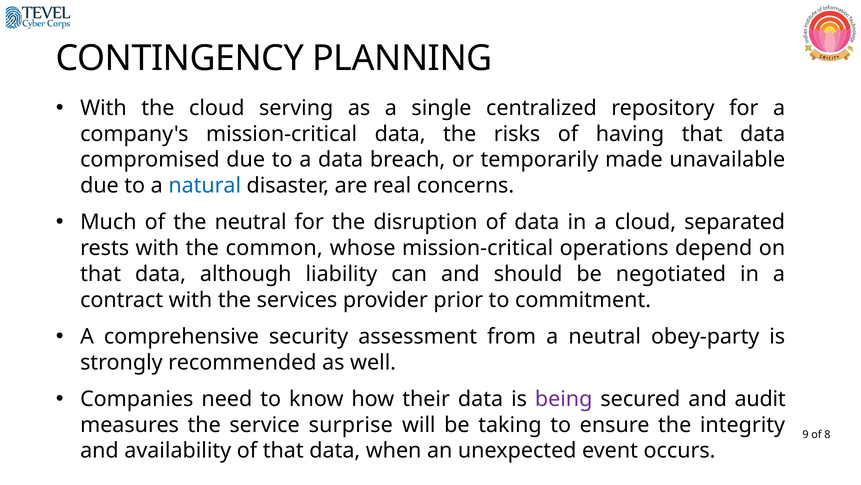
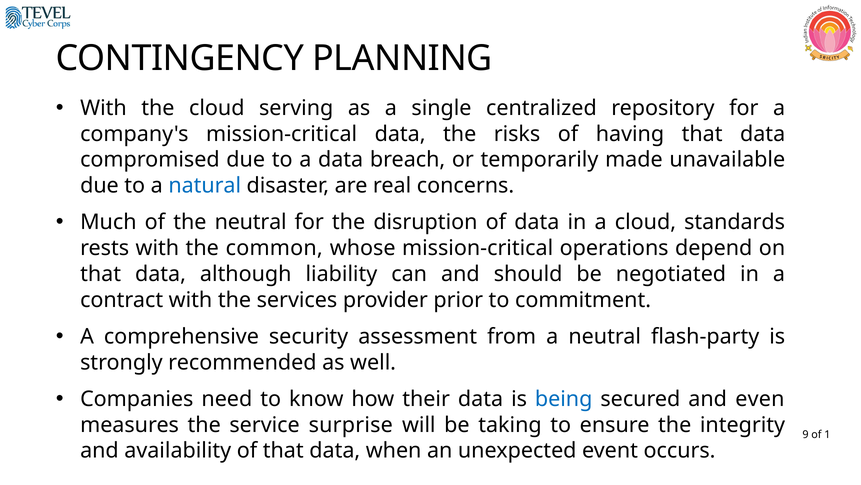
separated: separated -> standards (735, 222)
obey-party: obey-party -> flash-party (705, 336)
being colour: purple -> blue (564, 399)
audit: audit -> even (760, 399)
8: 8 -> 1 (827, 434)
